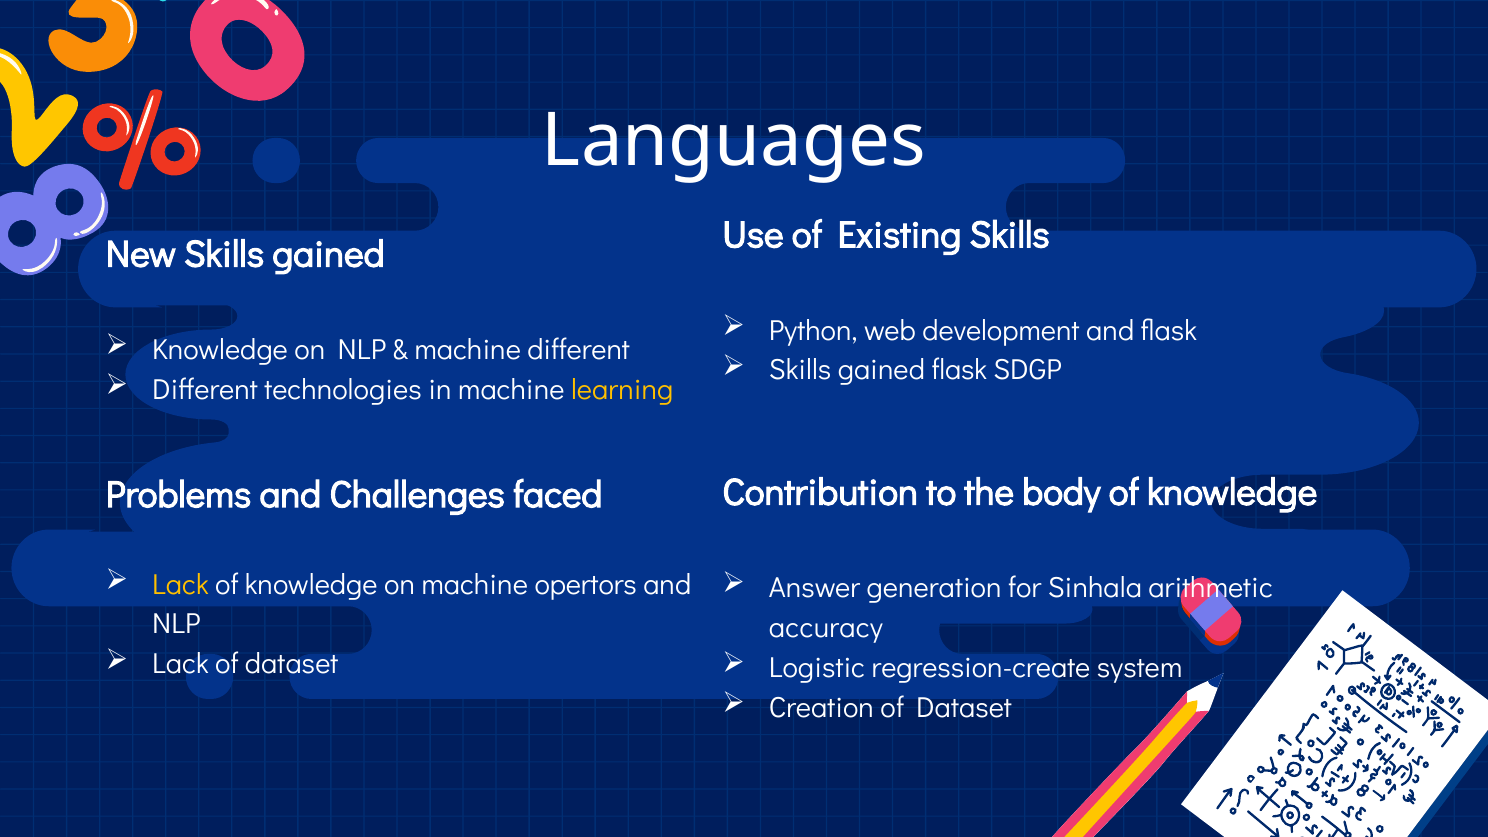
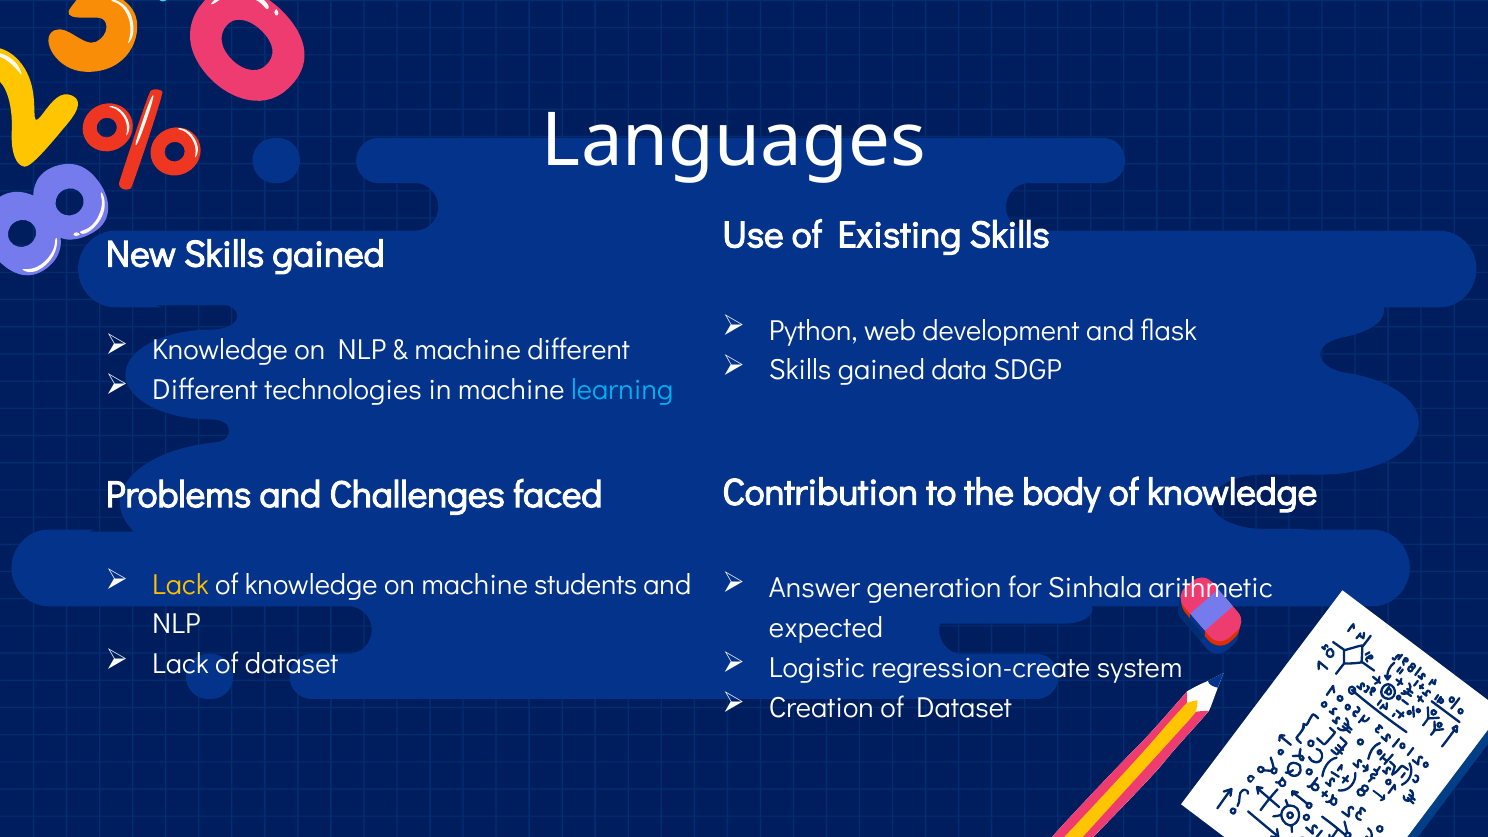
gained flask: flask -> data (959, 370)
learning colour: yellow -> light blue (622, 390)
opertors: opertors -> students (586, 585)
accuracy: accuracy -> expected (826, 628)
